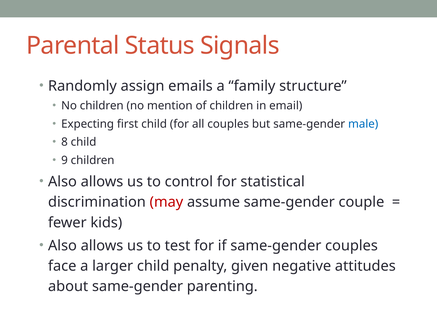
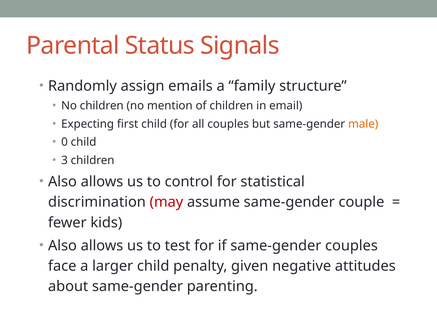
male colour: blue -> orange (363, 124)
8: 8 -> 0 (64, 143)
9: 9 -> 3 (64, 161)
